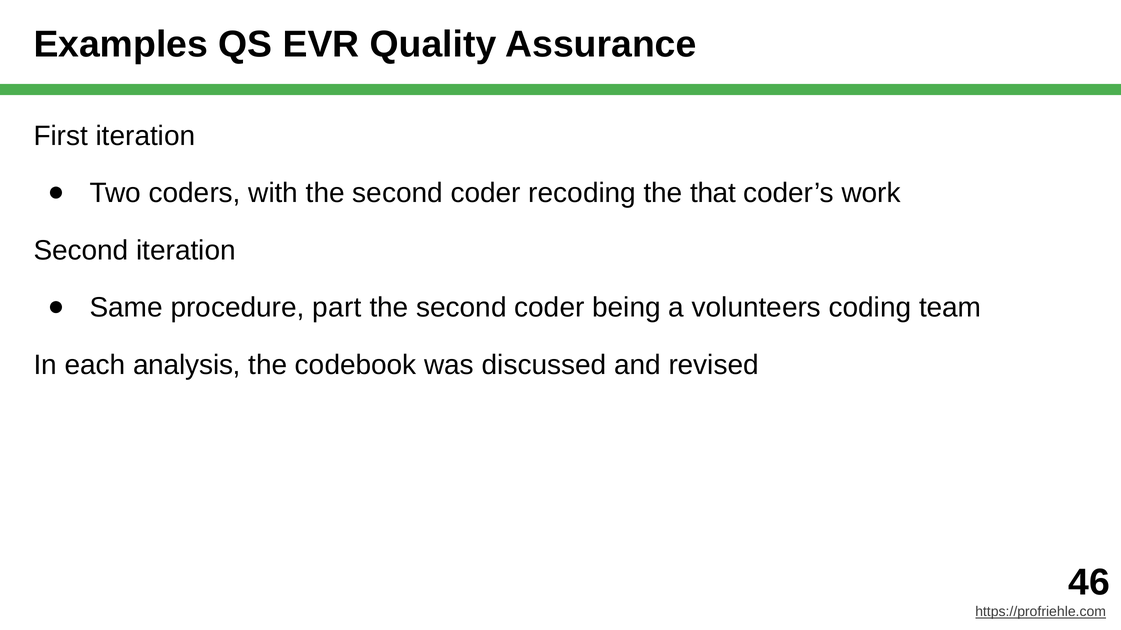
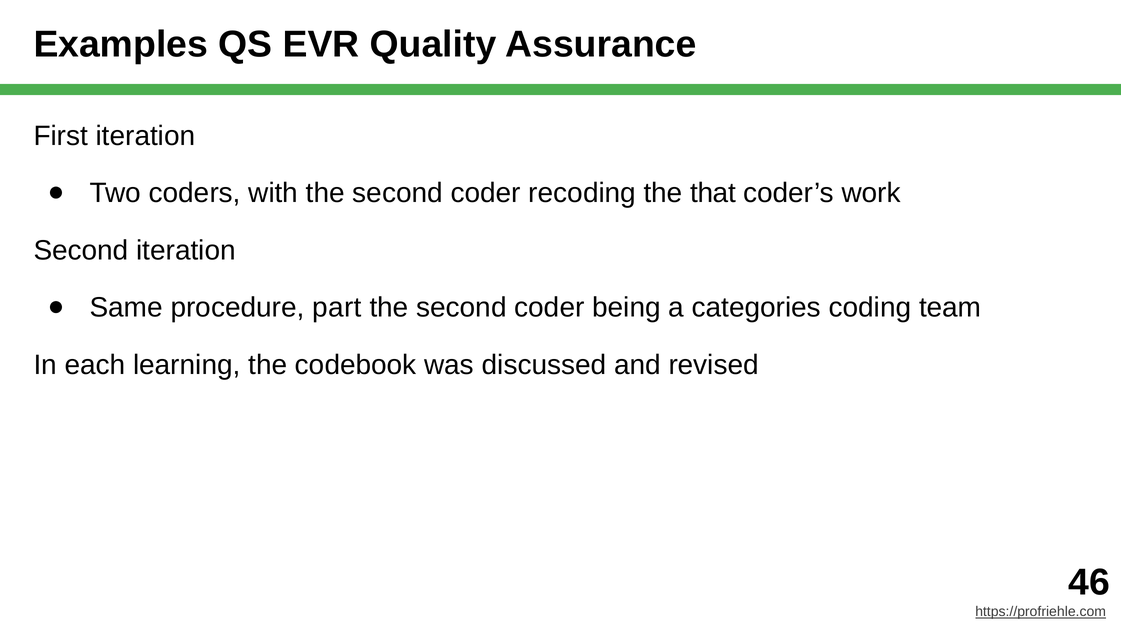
volunteers: volunteers -> categories (756, 308)
analysis: analysis -> learning (187, 365)
